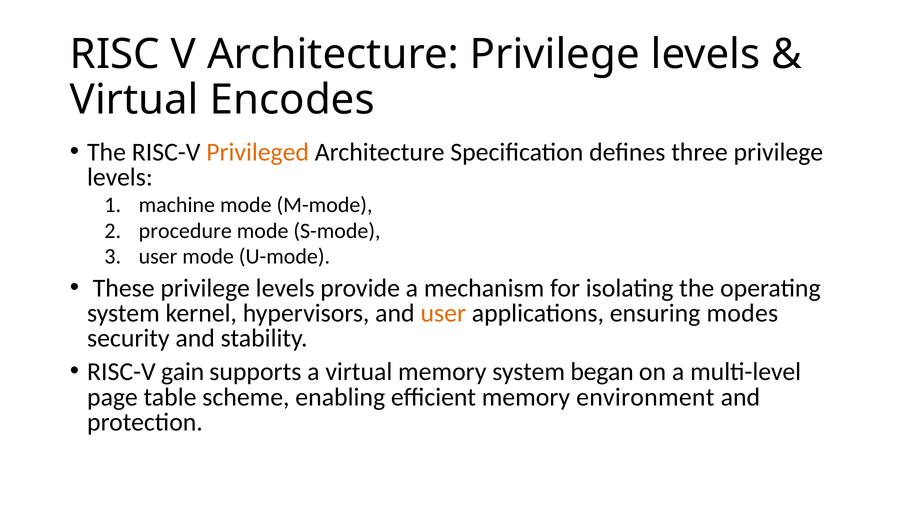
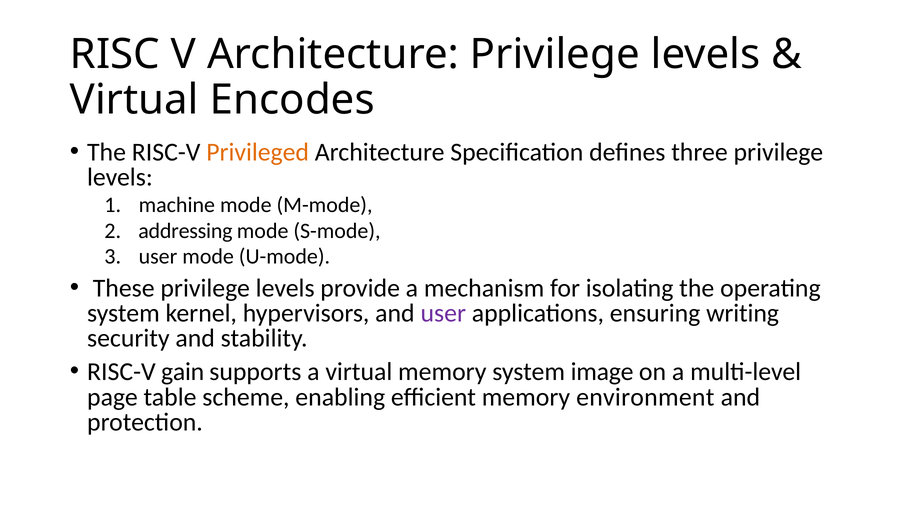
procedure: procedure -> addressing (185, 231)
user colour: orange -> purple (443, 313)
modes: modes -> writing (743, 313)
began: began -> image (602, 372)
